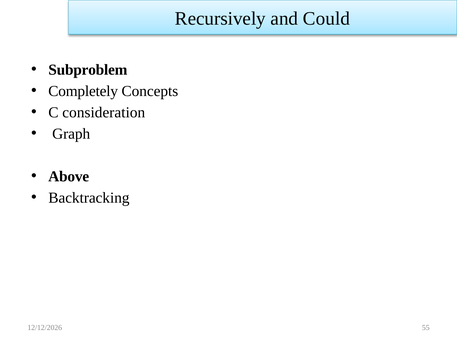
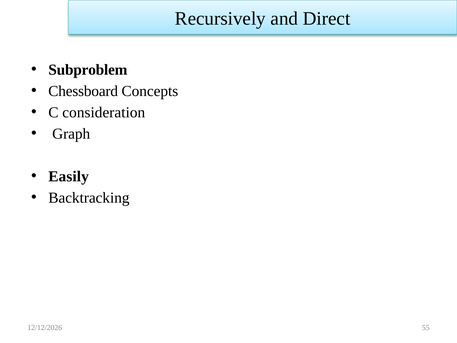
Could: Could -> Direct (327, 18)
Completely: Completely -> Chessboard (83, 91)
Above: Above -> Easily (69, 176)
